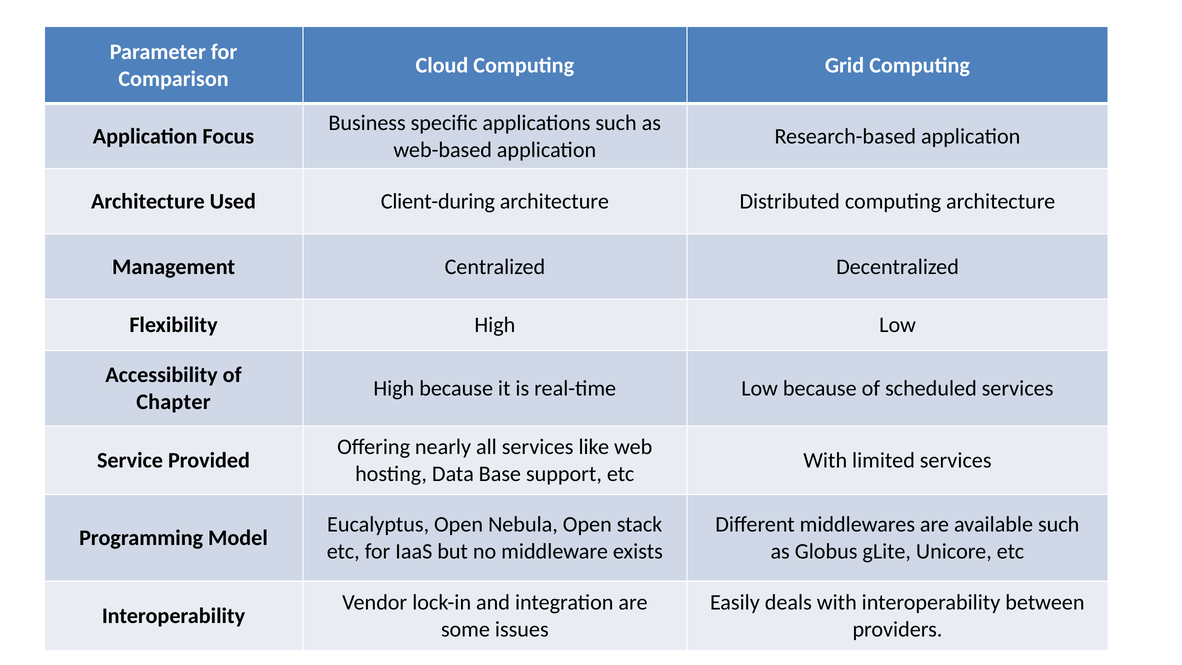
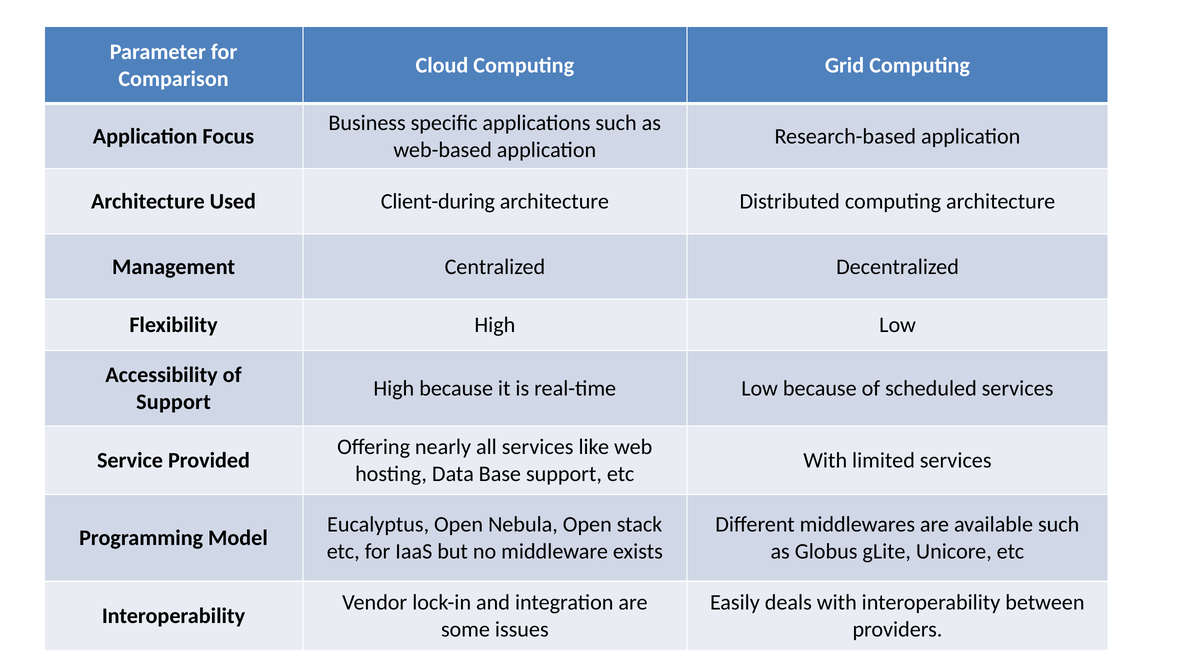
Chapter: Chapter -> Support (174, 402)
